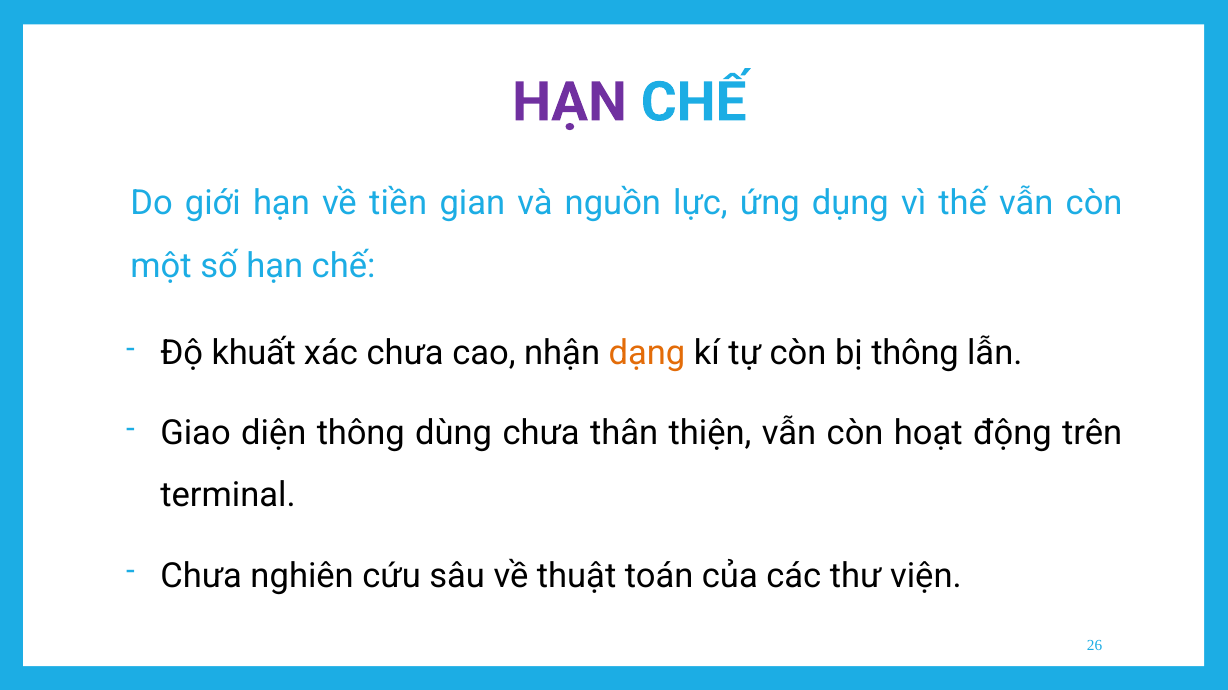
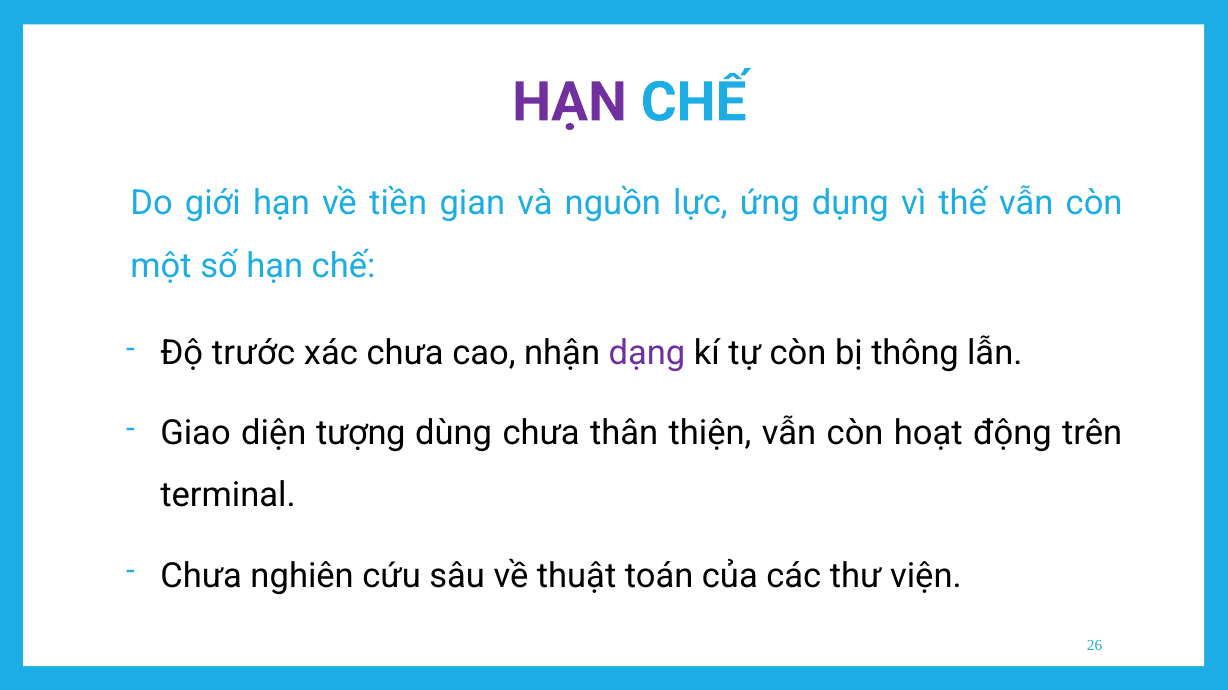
khuất: khuất -> trước (253, 354)
dạng colour: orange -> purple (647, 354)
diện thông: thông -> tượng (361, 434)
